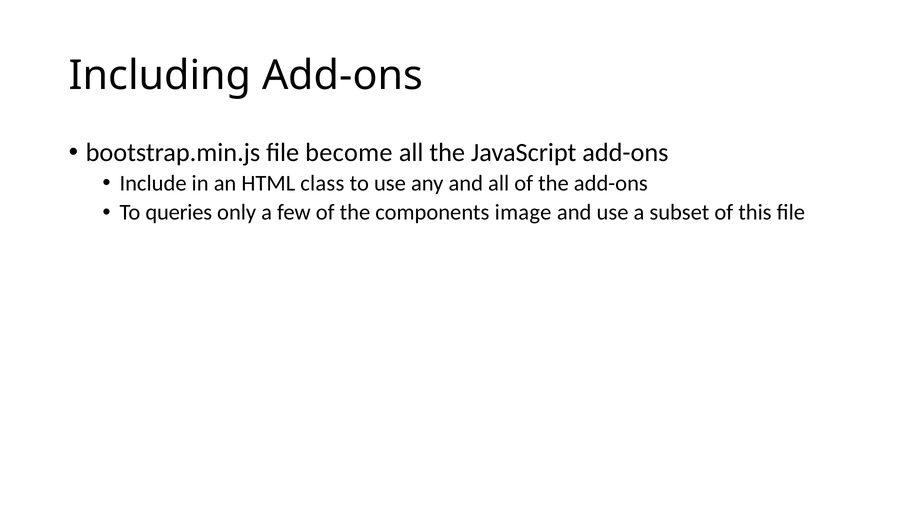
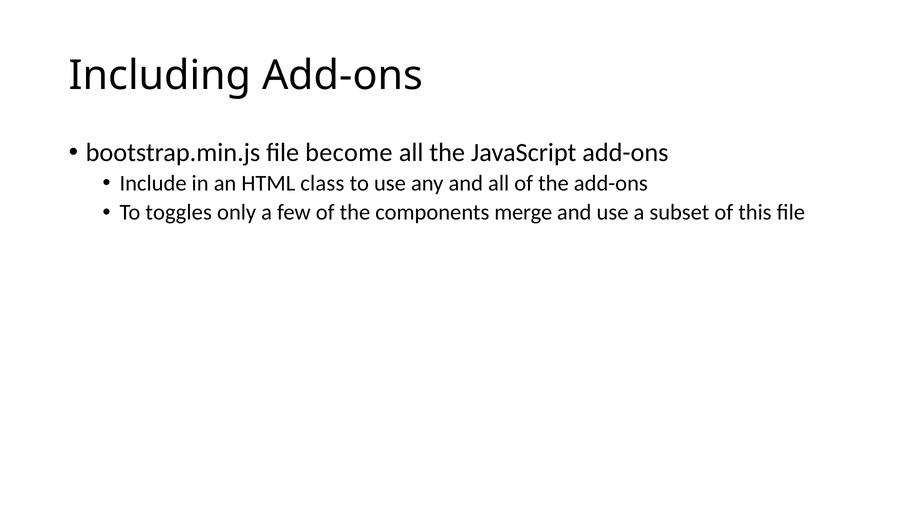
queries: queries -> toggles (179, 213)
image: image -> merge (523, 213)
